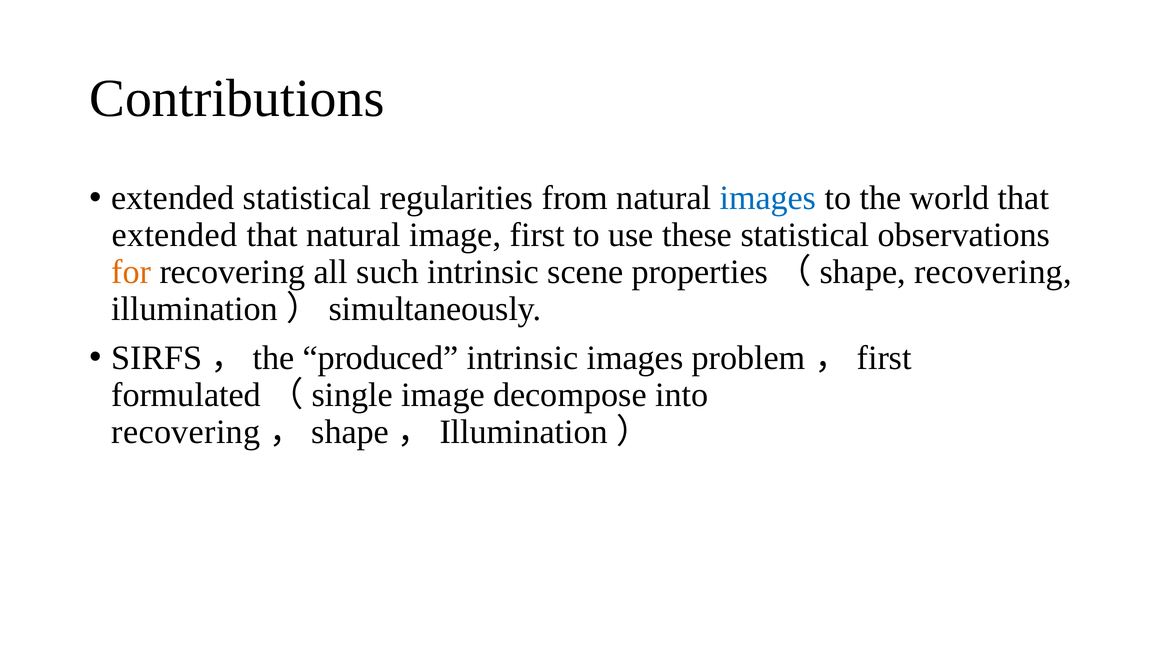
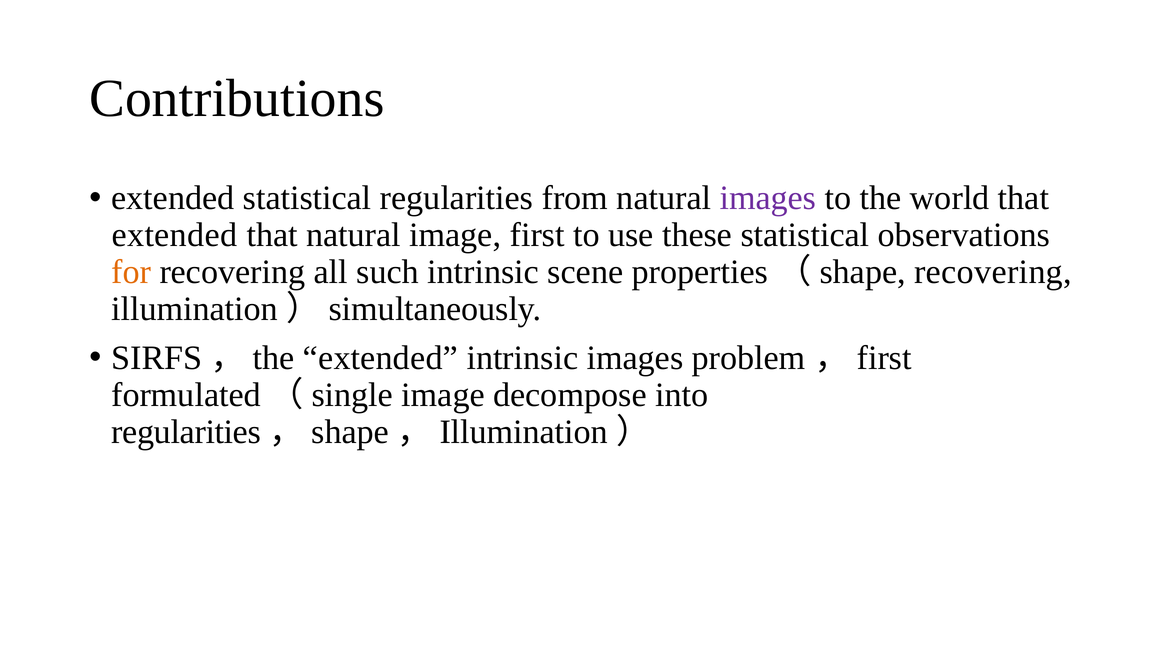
images colour: blue -> purple (768, 198)
the produced: produced -> extended (380, 358)
recovering: recovering -> regularities (186, 432)
